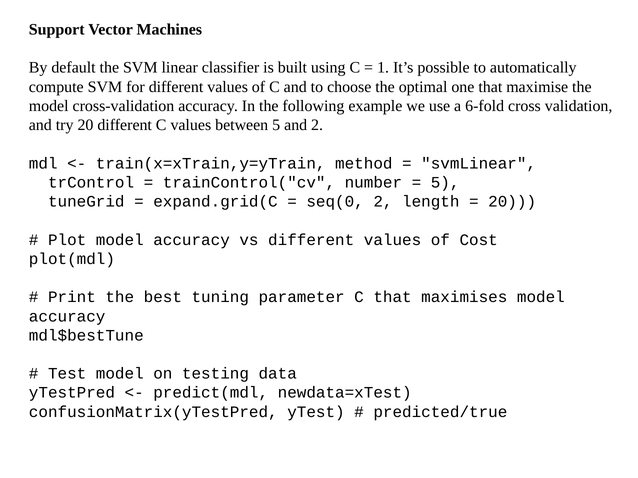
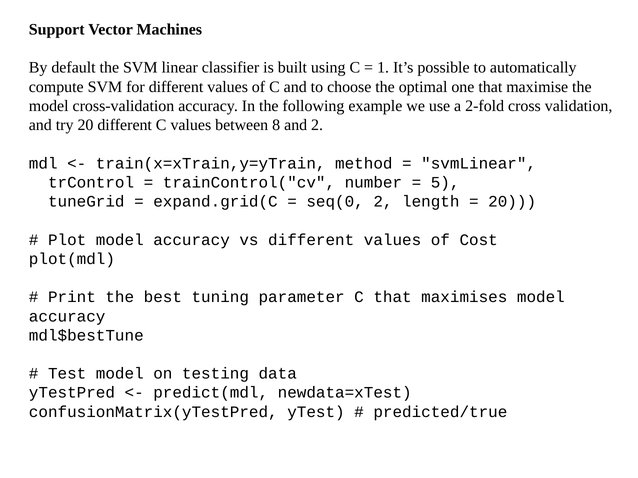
6-fold: 6-fold -> 2-fold (485, 106)
between 5: 5 -> 8 (276, 125)
